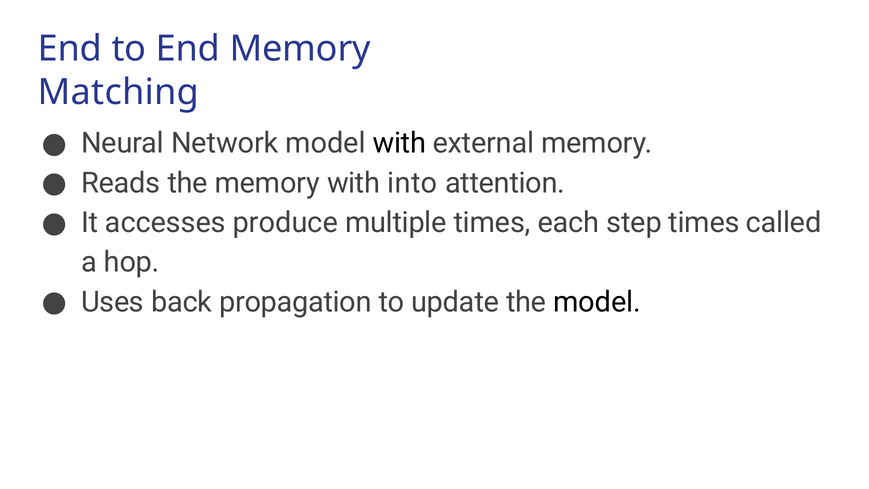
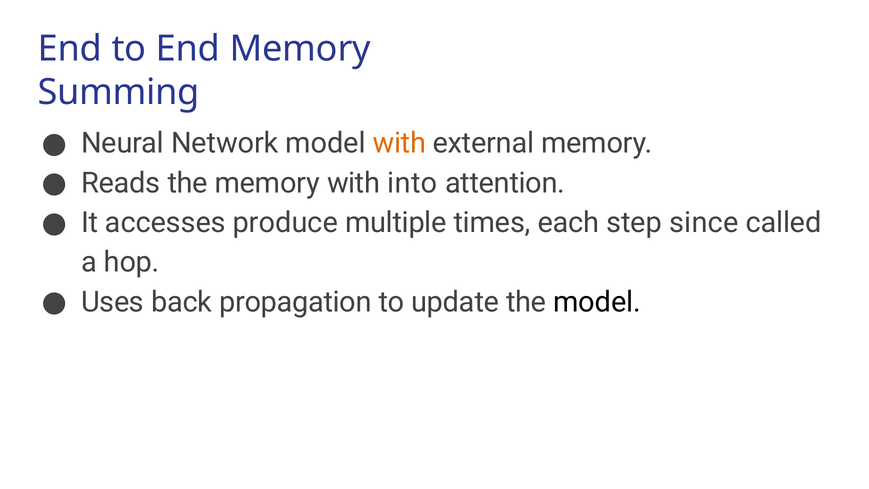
Matching: Matching -> Summing (119, 92)
with colour: black -> orange (399, 143)
step times: times -> since (704, 223)
